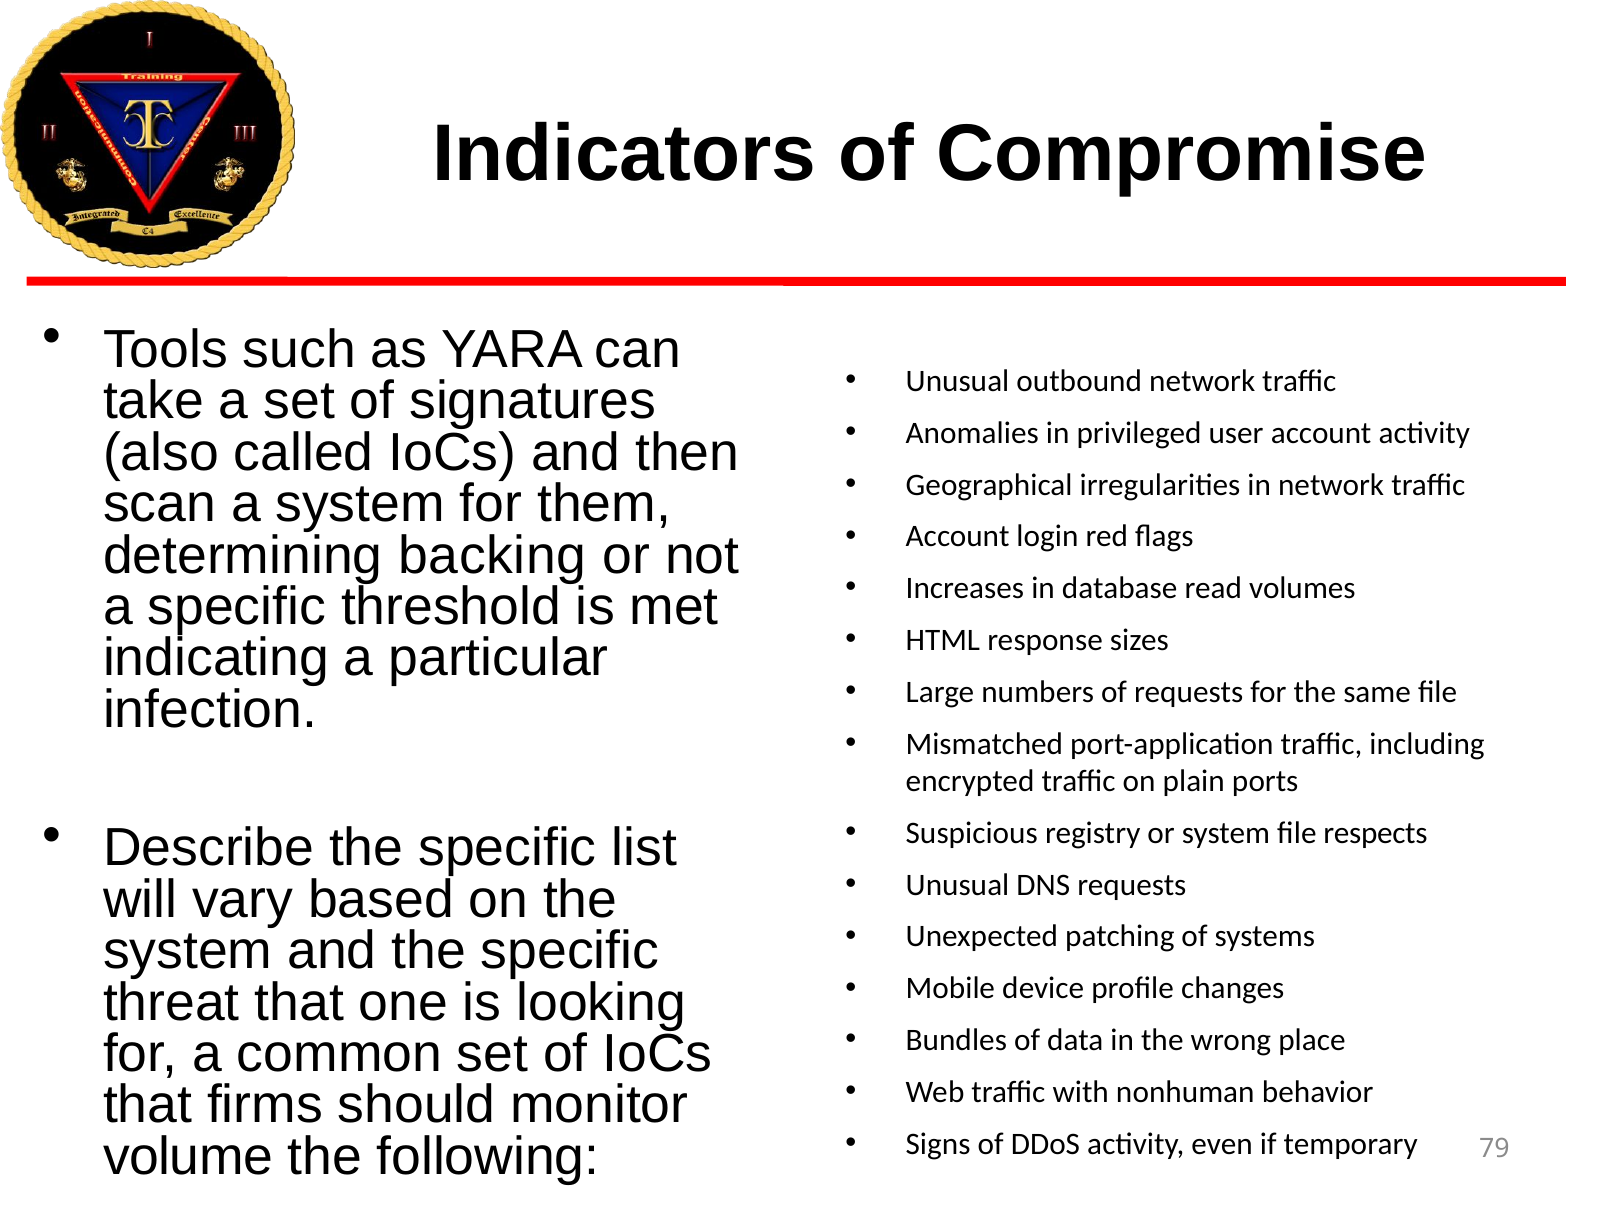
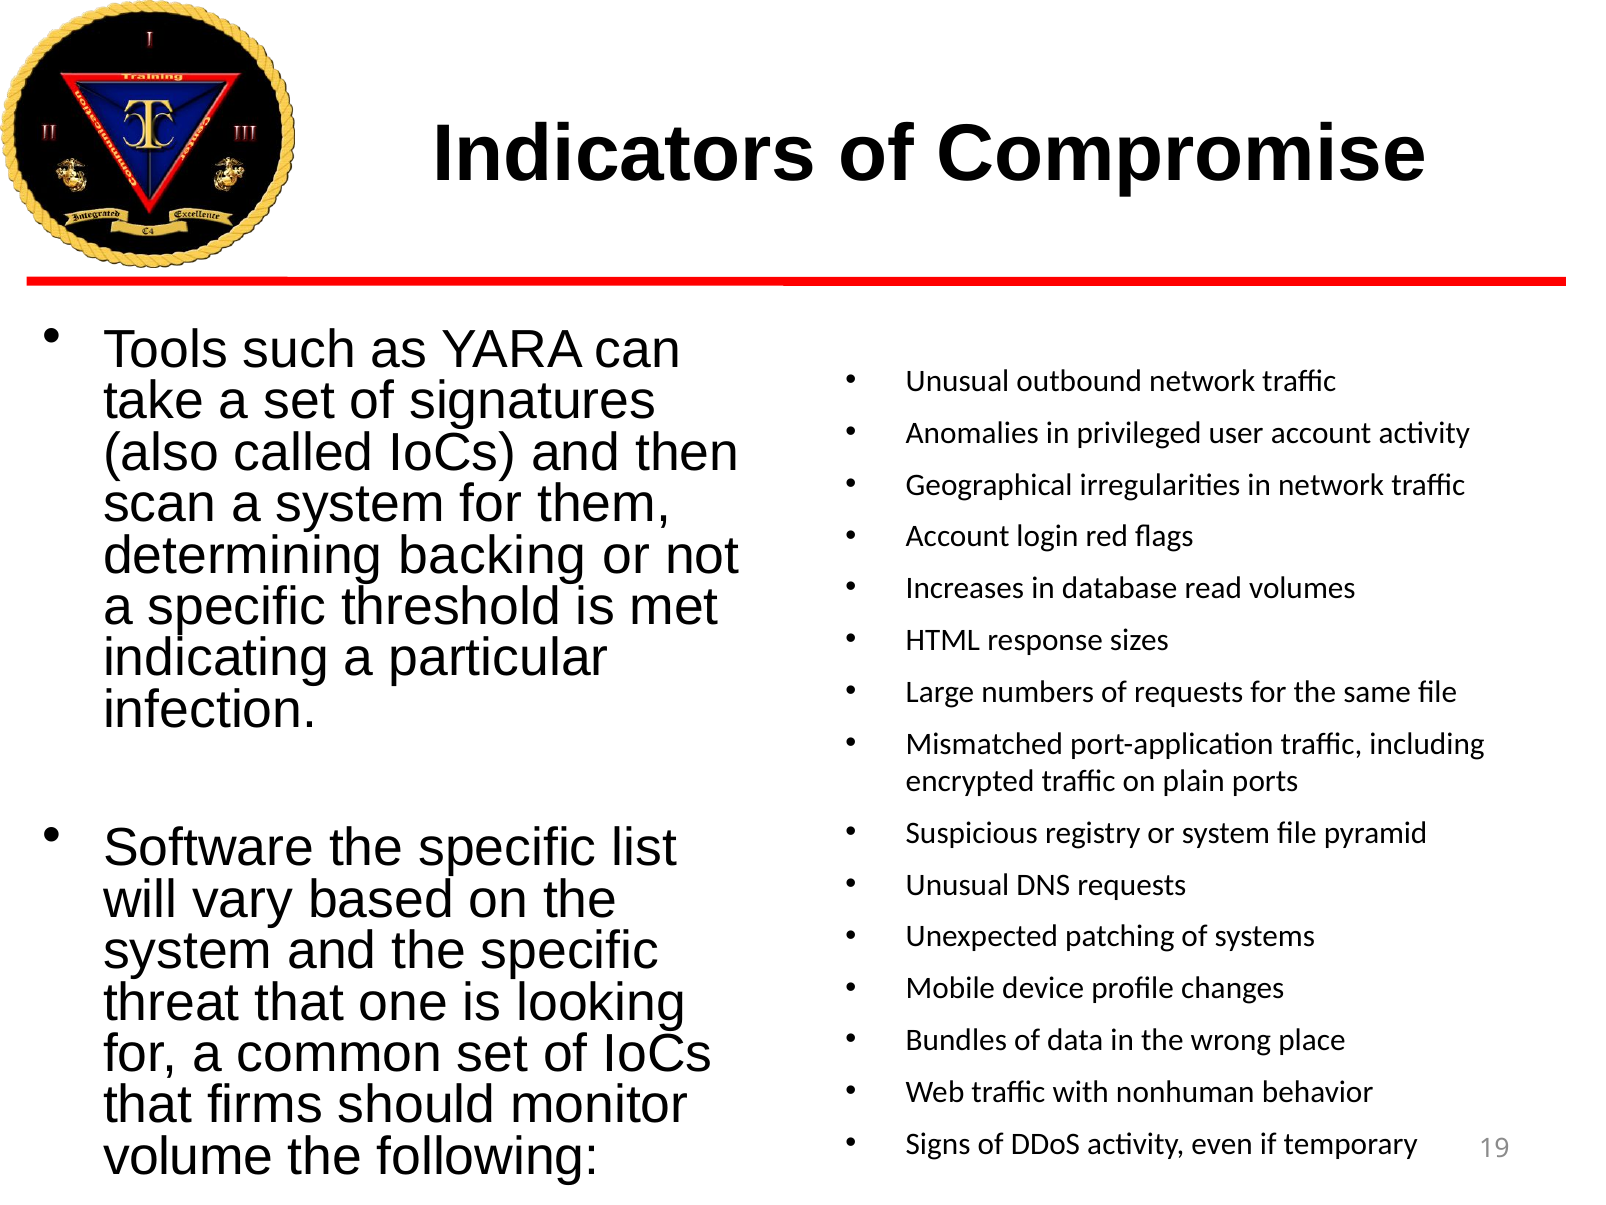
Describe: Describe -> Software (209, 848)
respects: respects -> pyramid (1375, 833)
79: 79 -> 19 (1494, 1148)
